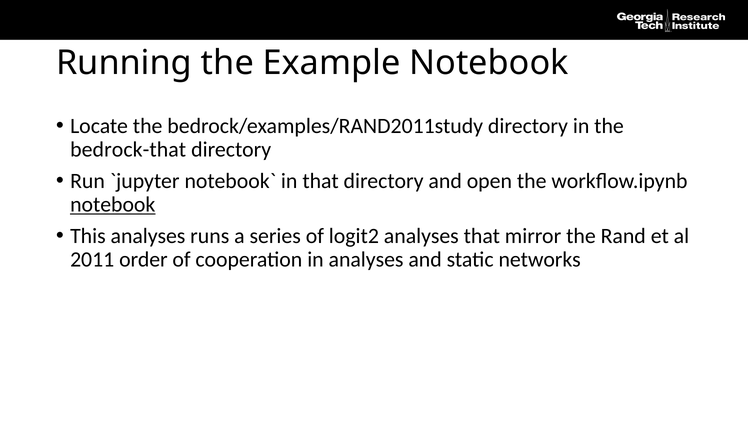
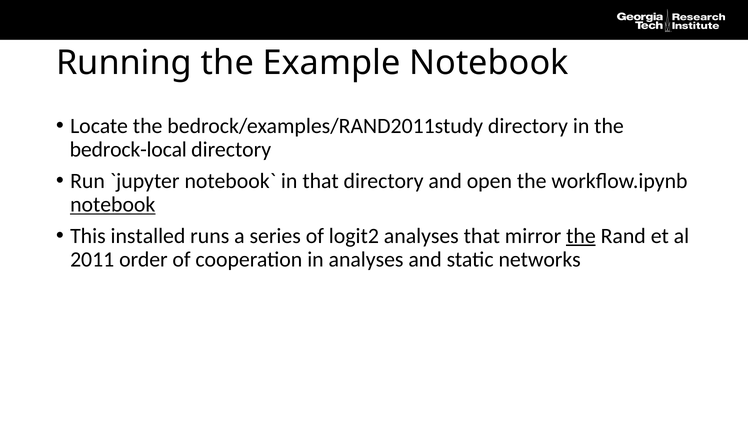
bedrock-that: bedrock-that -> bedrock-local (128, 150)
This analyses: analyses -> installed (148, 236)
the underline: none -> present (581, 236)
